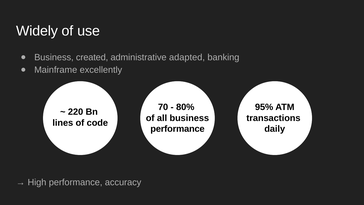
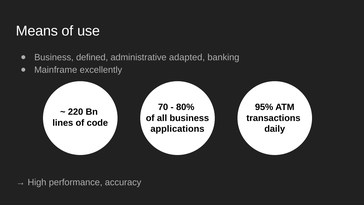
Widely: Widely -> Means (37, 31)
created: created -> defined (92, 57)
performance: performance -> applications (177, 129)
